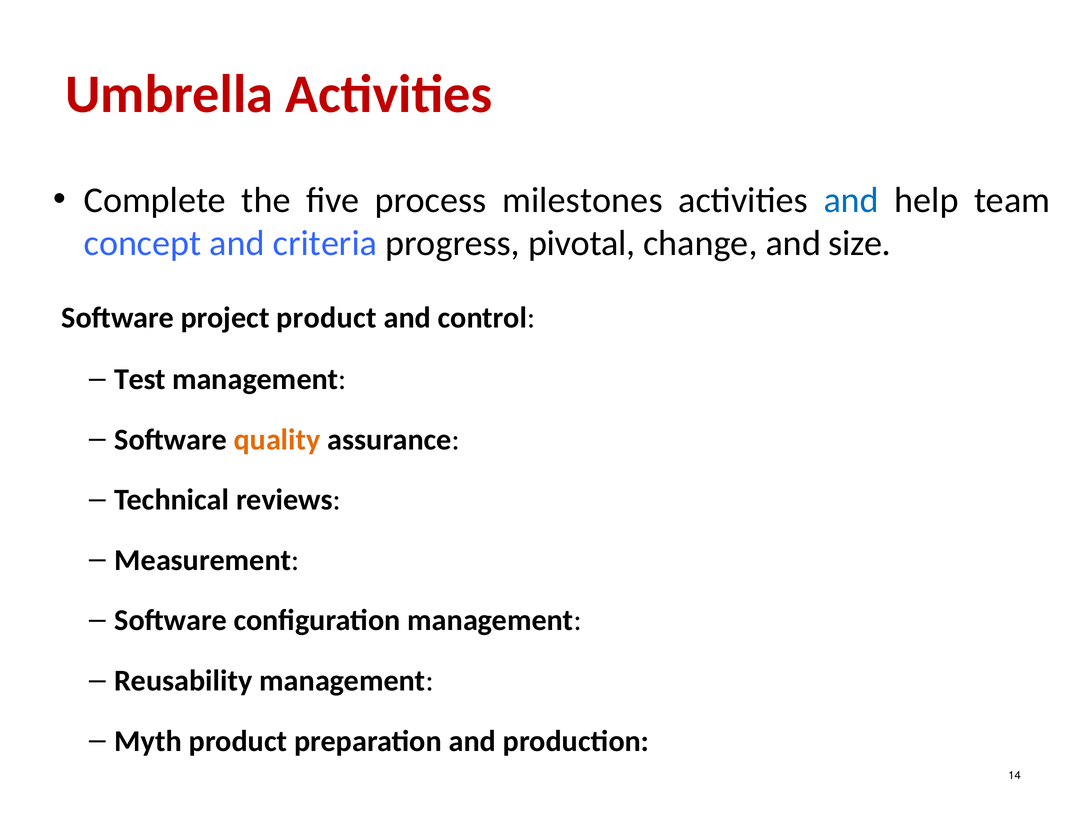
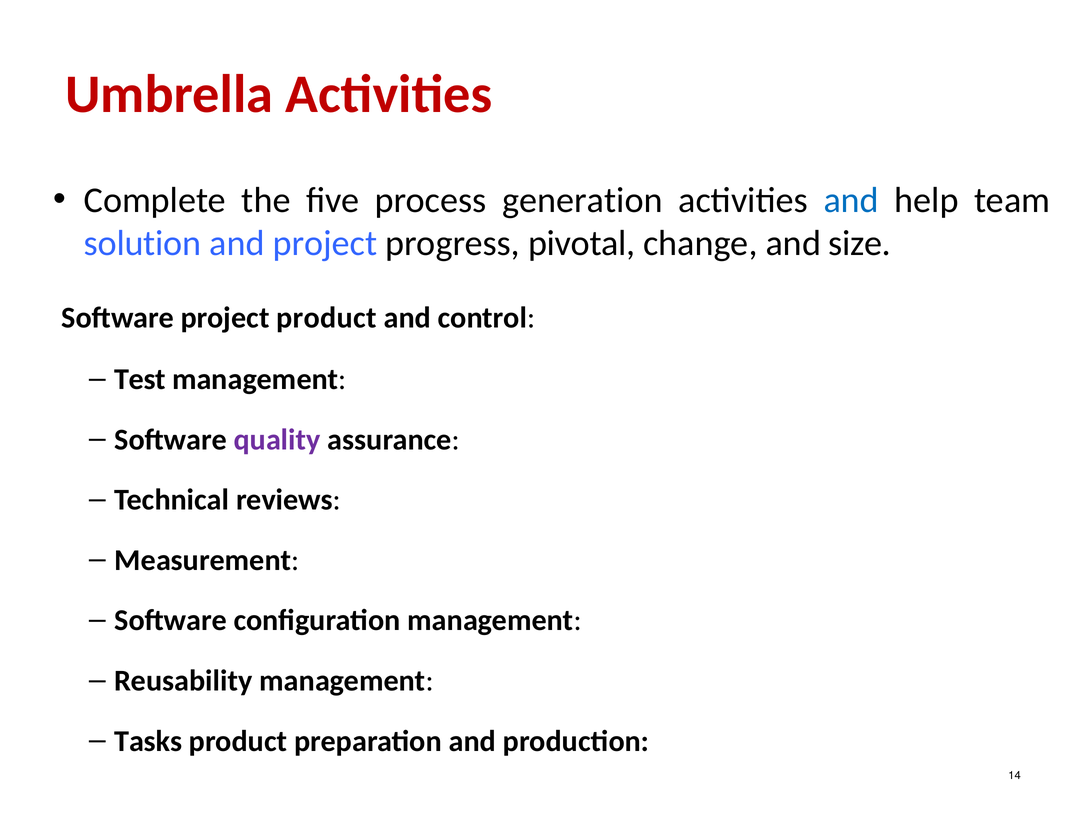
milestones: milestones -> generation (582, 200)
concept: concept -> solution (143, 244)
and criteria: criteria -> project (325, 244)
quality colour: orange -> purple (277, 440)
Myth: Myth -> Tasks (148, 742)
